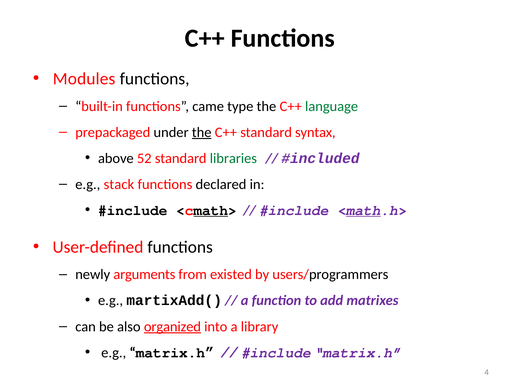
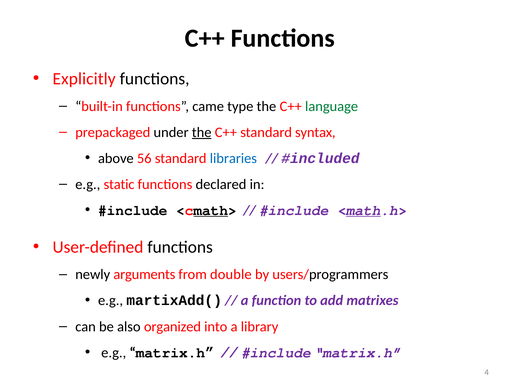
Modules: Modules -> Explicitly (84, 79)
52: 52 -> 56 (144, 158)
libraries colour: green -> blue (233, 158)
stack: stack -> static (119, 184)
existed: existed -> double (231, 275)
organized underline: present -> none (172, 327)
